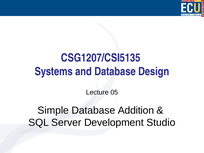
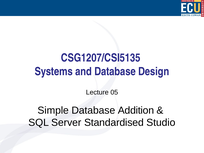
Development: Development -> Standardised (114, 123)
